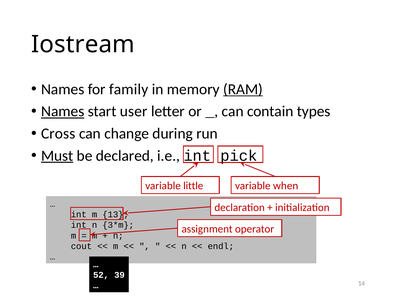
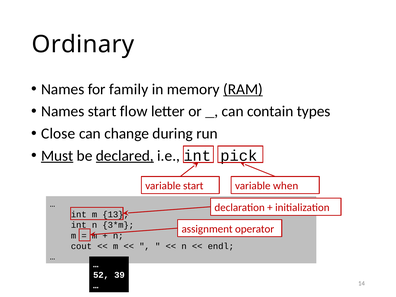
Iostream: Iostream -> Ordinary (83, 44)
Names underline: present -> none (63, 111)
user: user -> flow (134, 111)
Cross: Cross -> Close (58, 134)
declared underline: none -> present (125, 156)
variable little: little -> start (193, 186)
